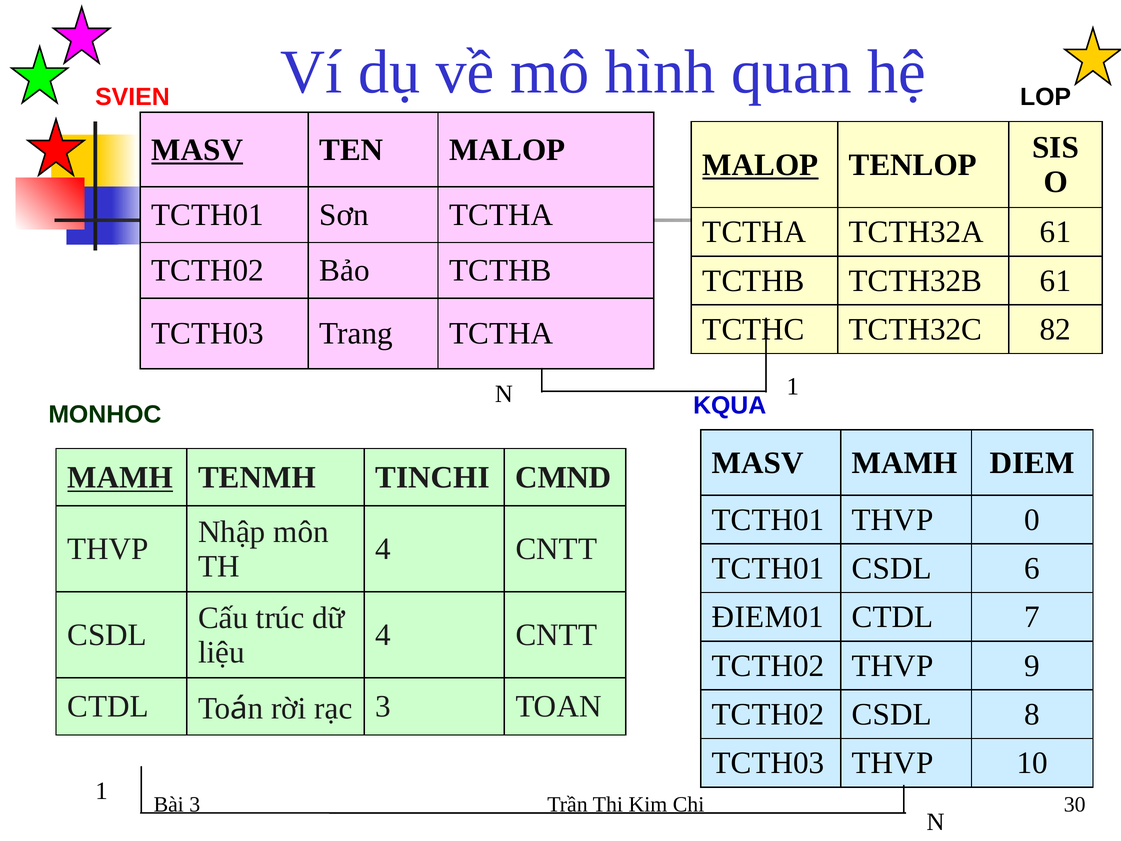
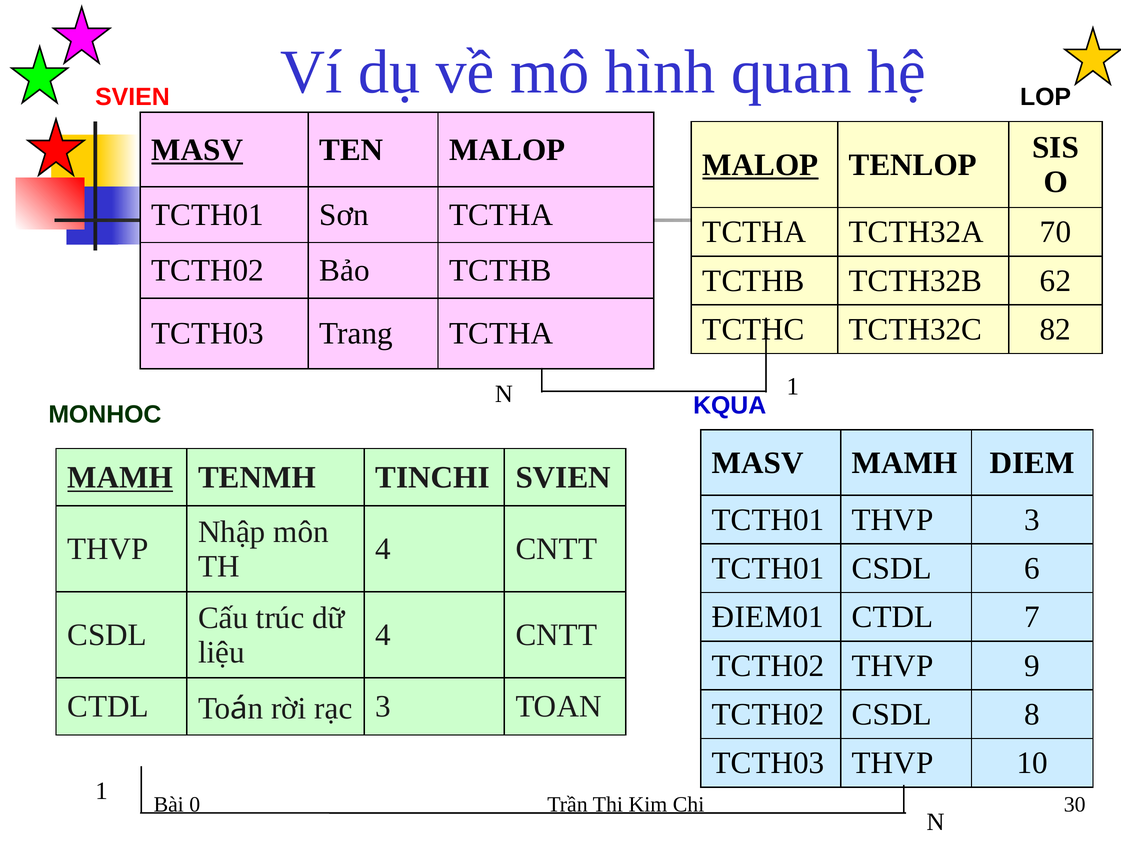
TCTH32A 61: 61 -> 70 (1056, 232)
TCTH32B 61: 61 -> 62 (1056, 281)
TINCHI CMND: CMND -> SVIEN (563, 477)
THVP 0: 0 -> 3 (1032, 520)
Bài 3: 3 -> 0 (195, 804)
